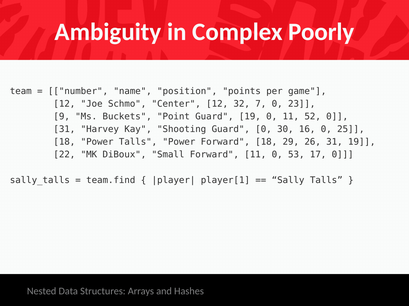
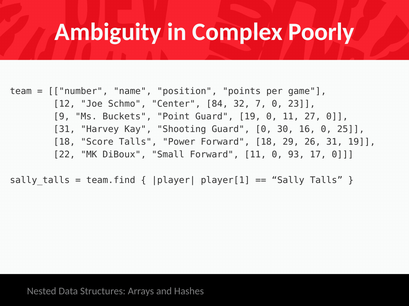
Center 12: 12 -> 84 (217, 104)
52: 52 -> 27 (313, 117)
18 Power: Power -> Score (97, 142)
53: 53 -> 93 (296, 155)
